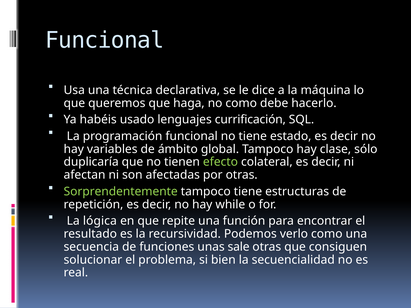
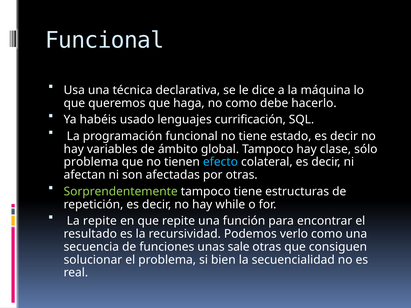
duplicaría: duplicaría -> problema (91, 162)
efecto colour: light green -> light blue (220, 162)
La lógica: lógica -> repite (100, 221)
